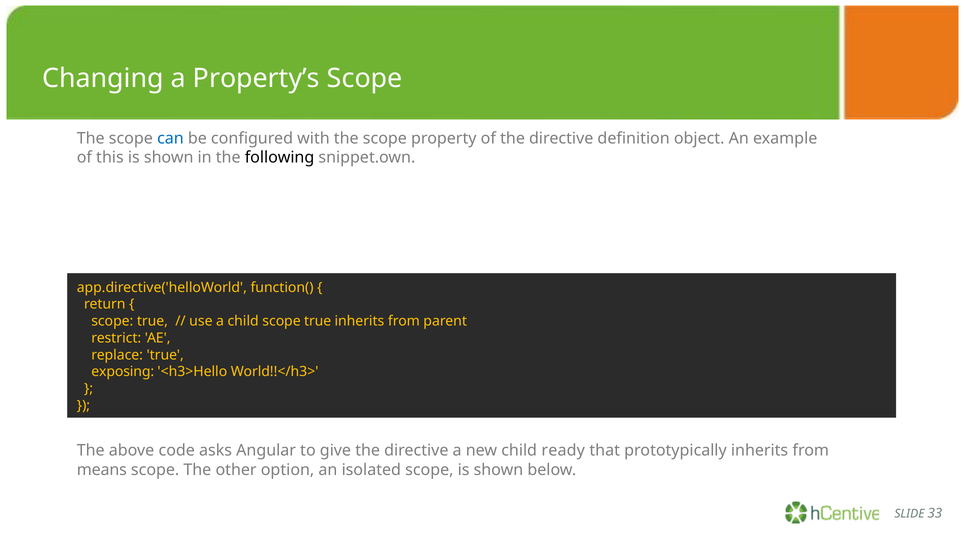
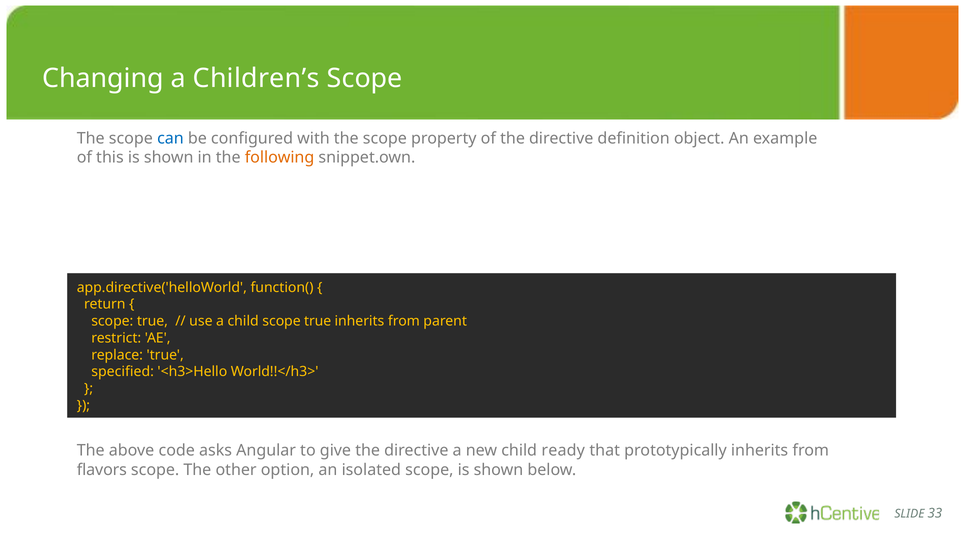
Property’s: Property’s -> Children’s (256, 78)
following colour: black -> orange (280, 158)
exposing: exposing -> specified (123, 372)
means: means -> flavors (102, 470)
